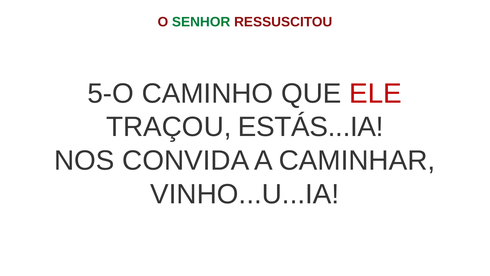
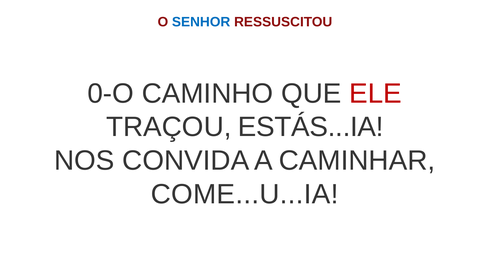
SENHOR colour: green -> blue (201, 22)
5-O: 5-O -> 0-O (111, 93)
VINHO...U...IA: VINHO...U...IA -> COME...U...IA (245, 194)
